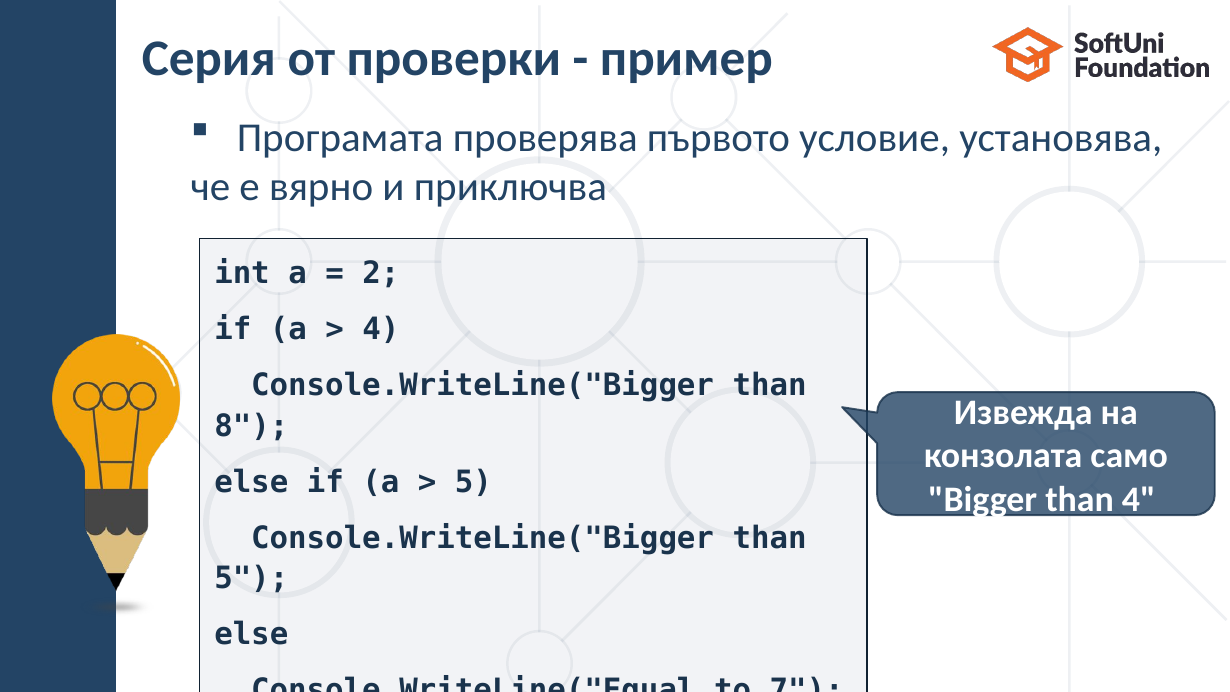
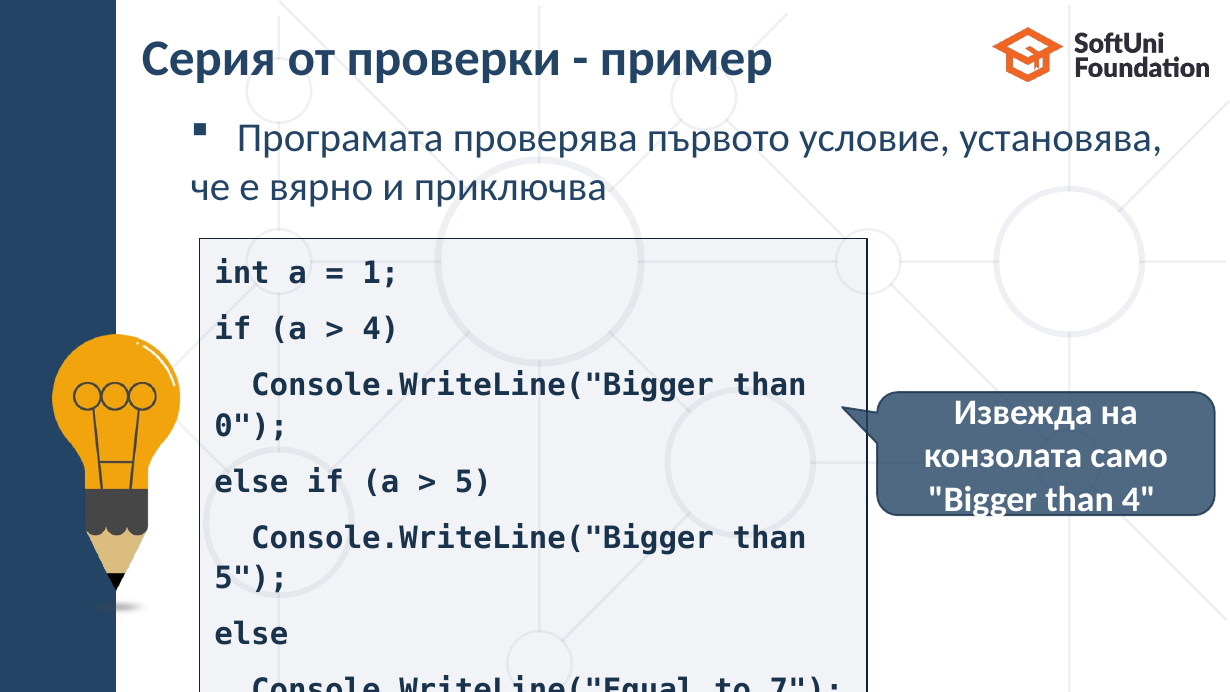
2: 2 -> 1 (381, 274)
8: 8 -> 0 (251, 426)
